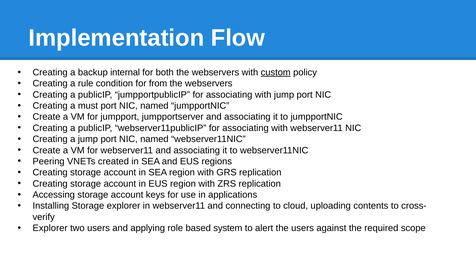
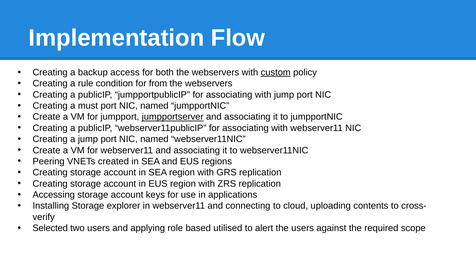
internal: internal -> access (125, 72)
jumpportserver underline: none -> present (173, 117)
Explorer: Explorer -> Selected (50, 228)
system: system -> utilised (228, 228)
